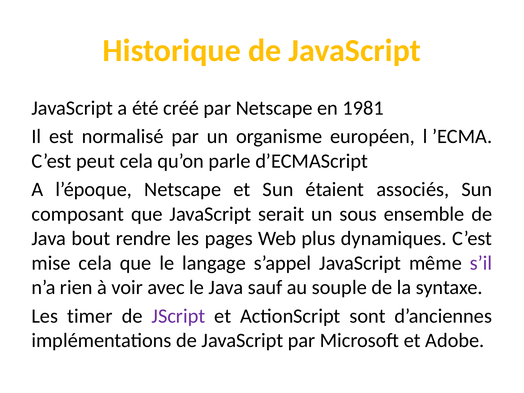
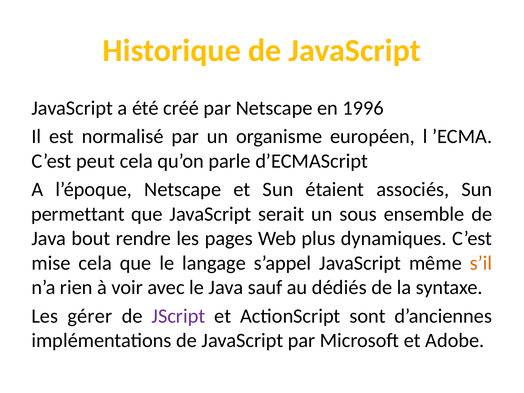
1981: 1981 -> 1996 (363, 108)
composant: composant -> permettant (78, 214)
s’il colour: purple -> orange (481, 263)
souple: souple -> dédiés (339, 287)
timer: timer -> gérer (90, 316)
